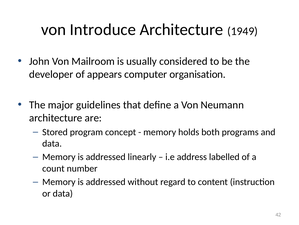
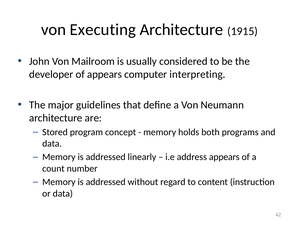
Introduce: Introduce -> Executing (103, 29)
1949: 1949 -> 1915 (243, 31)
organisation: organisation -> interpreting (198, 74)
address labelled: labelled -> appears (224, 157)
